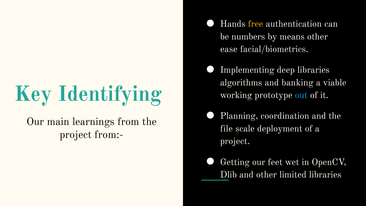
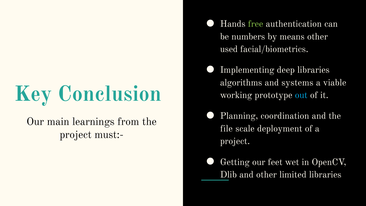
free colour: yellow -> light green (256, 24)
ease: ease -> used (229, 49)
banking: banking -> systems (297, 83)
Identifying: Identifying -> Conclusion (110, 94)
from:-: from:- -> must:- (109, 134)
